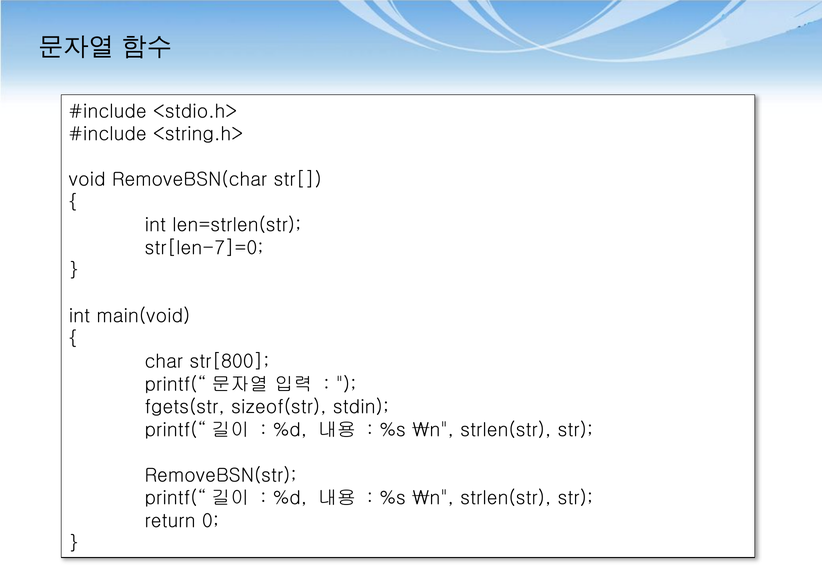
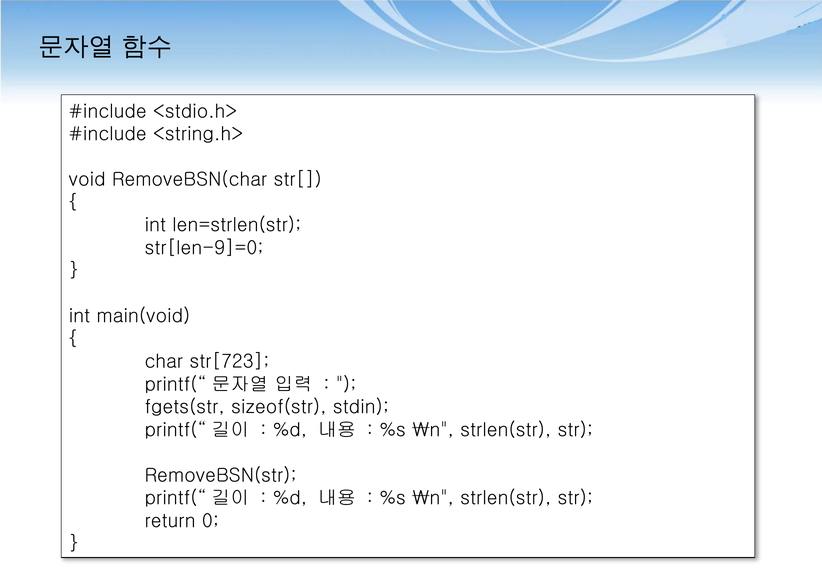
str[len-7]=0: str[len-7]=0 -> str[len-9]=0 (204, 248)
str[800: str[800 -> str[723 (229, 362)
